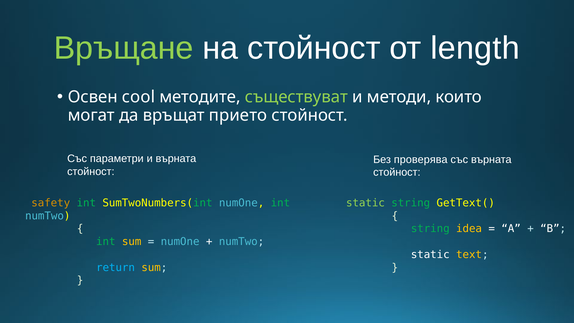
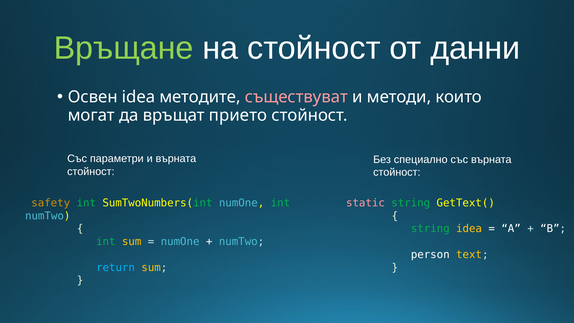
length: length -> данни (475, 48)
Освен cool: cool -> idea (139, 97)
съществуват colour: light green -> pink (296, 97)
проверява: проверява -> специално (421, 159)
static colour: light green -> pink (365, 203)
static: static -> person (430, 254)
